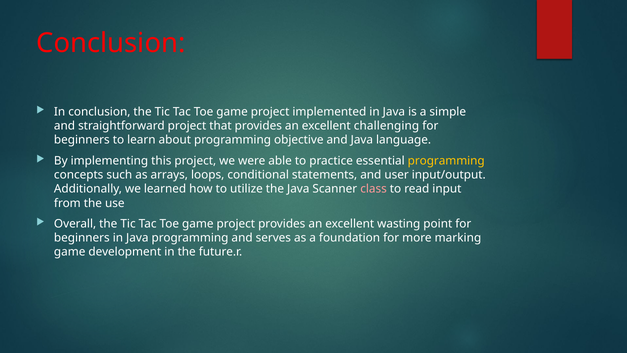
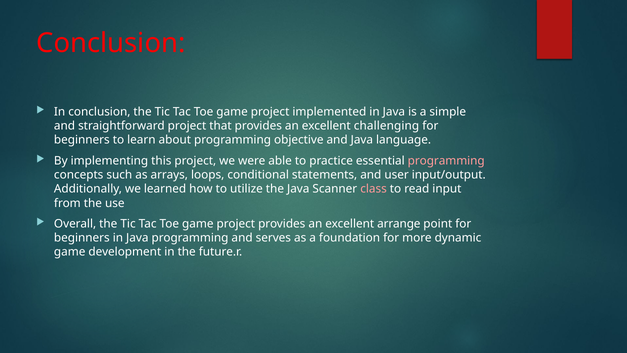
programming colour: yellow -> pink (446, 161)
wasting: wasting -> arrange (399, 224)
marking: marking -> dynamic (458, 238)
